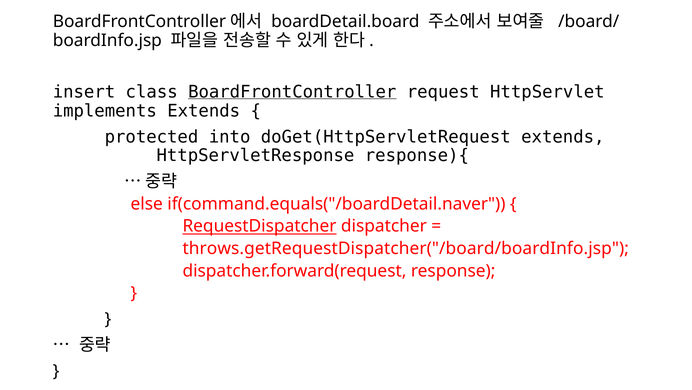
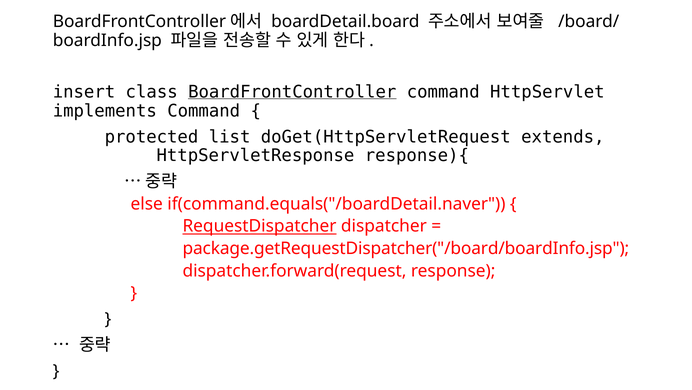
BoardFrontController request: request -> command (443, 92)
implements Extends: Extends -> Command (204, 111)
into: into -> list (230, 137)
throws.getRequestDispatcher("/board/boardInfo.jsp: throws.getRequestDispatcher("/board/boardInfo.jsp -> package.getRequestDispatcher("/board/boardInfo.jsp (406, 248)
